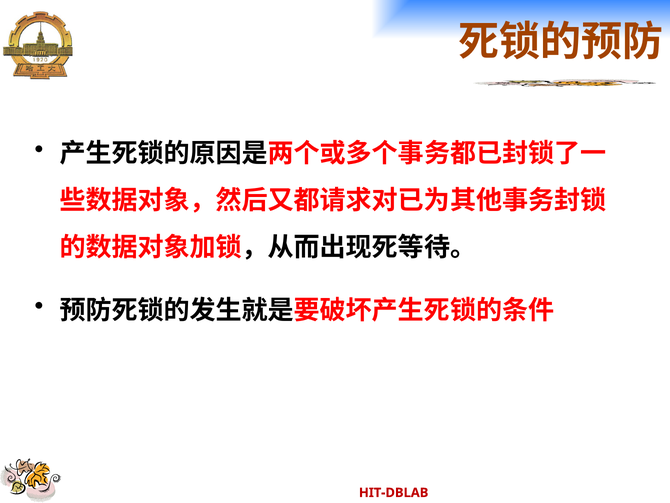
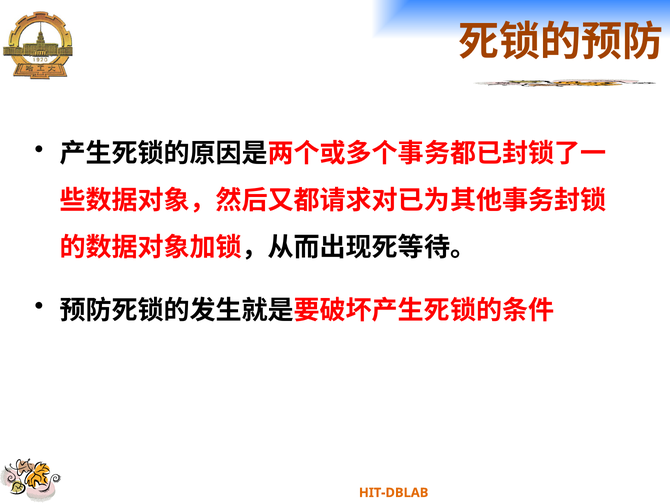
HIT-DBLAB colour: red -> orange (394, 492)
